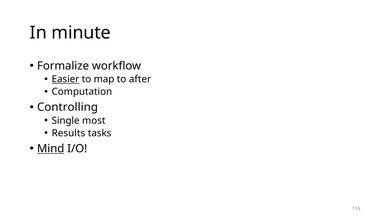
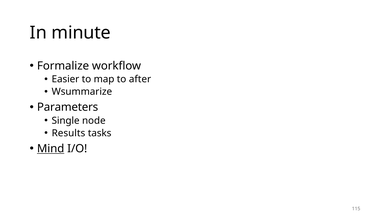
Easier underline: present -> none (65, 79)
Computation: Computation -> Wsummarize (82, 92)
Controlling: Controlling -> Parameters (68, 107)
most: most -> node (94, 121)
